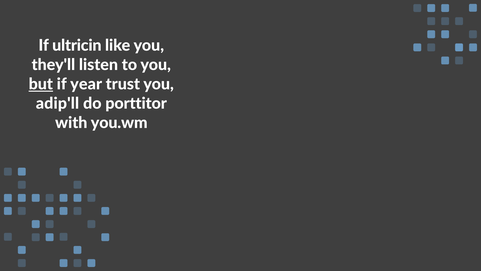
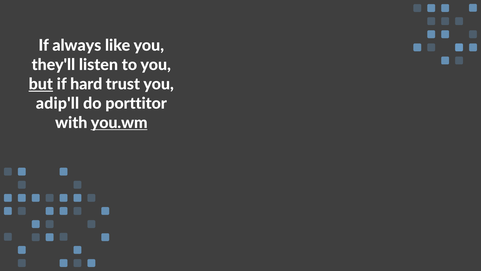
ultricin: ultricin -> always (77, 46)
year: year -> hard (86, 84)
you.wm underline: none -> present (119, 123)
